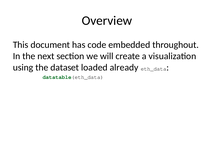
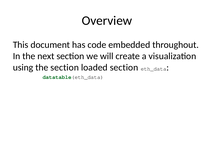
the dataset: dataset -> section (65, 68)
loaded already: already -> section (124, 68)
